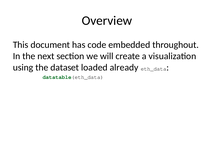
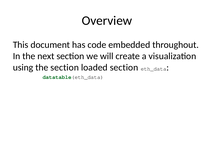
the dataset: dataset -> section (65, 68)
loaded already: already -> section (124, 68)
